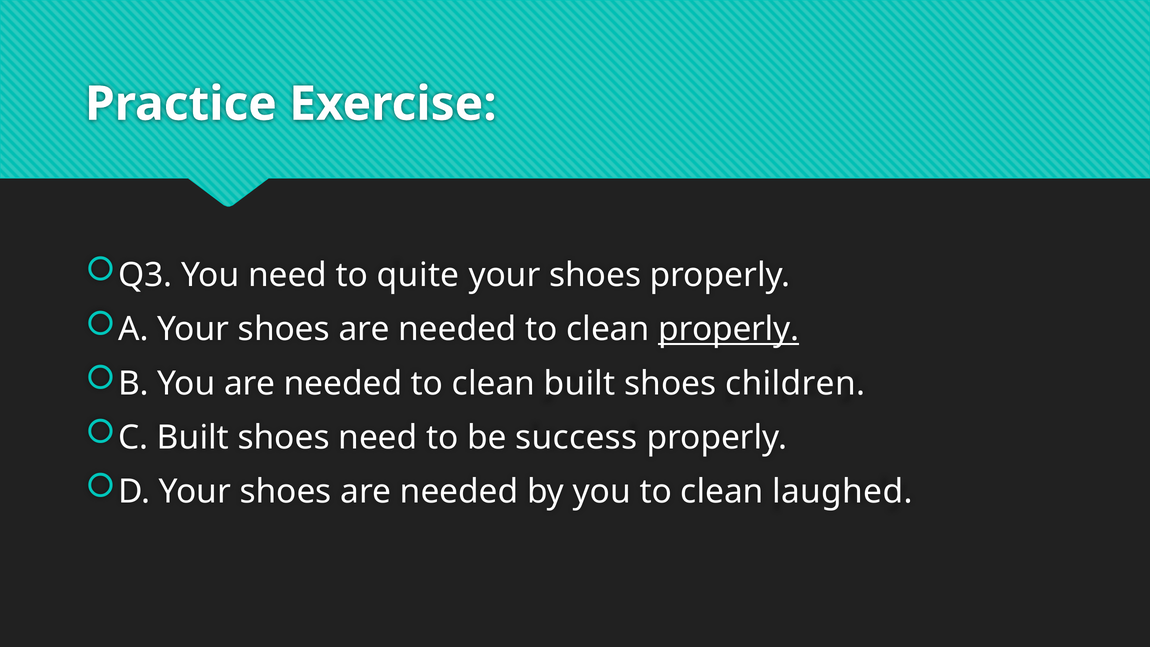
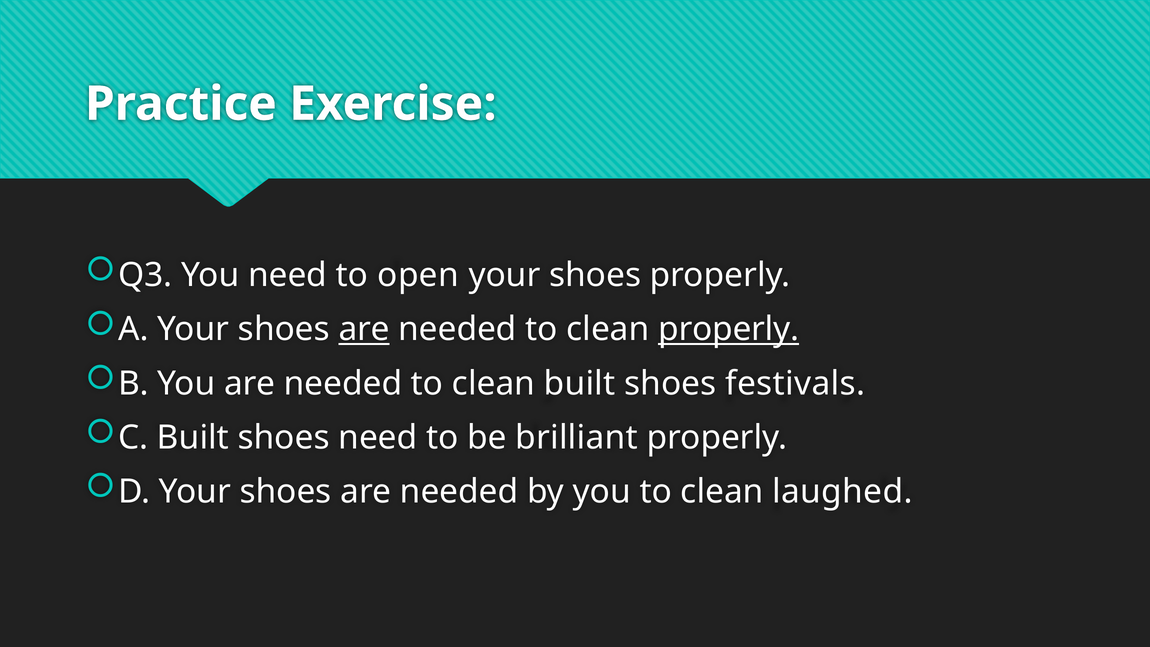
quite: quite -> open (418, 275)
are underline: none -> present (364, 329)
children: children -> festivals (795, 383)
success: success -> brilliant (576, 437)
